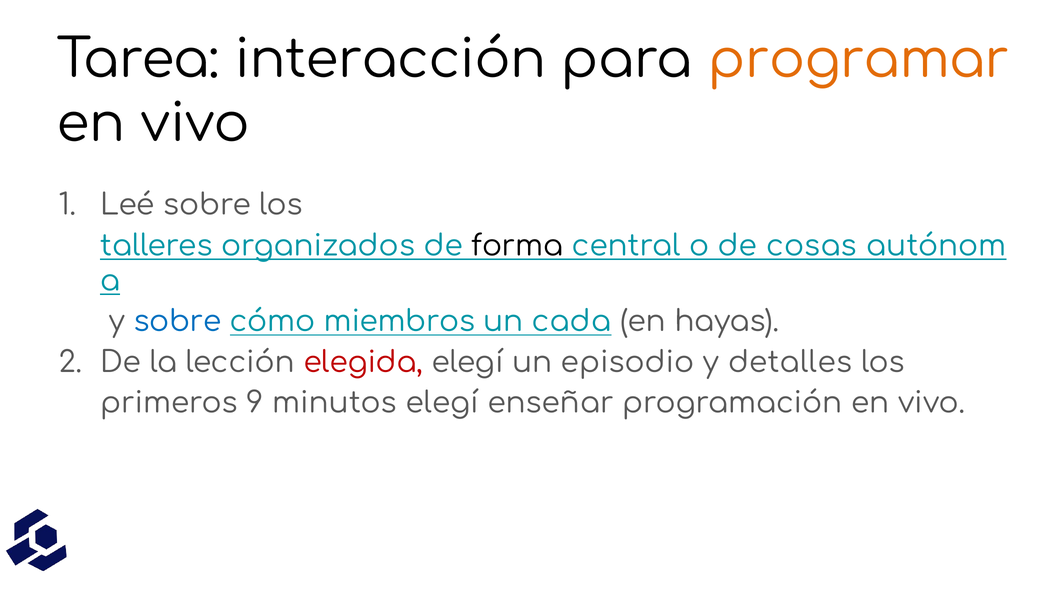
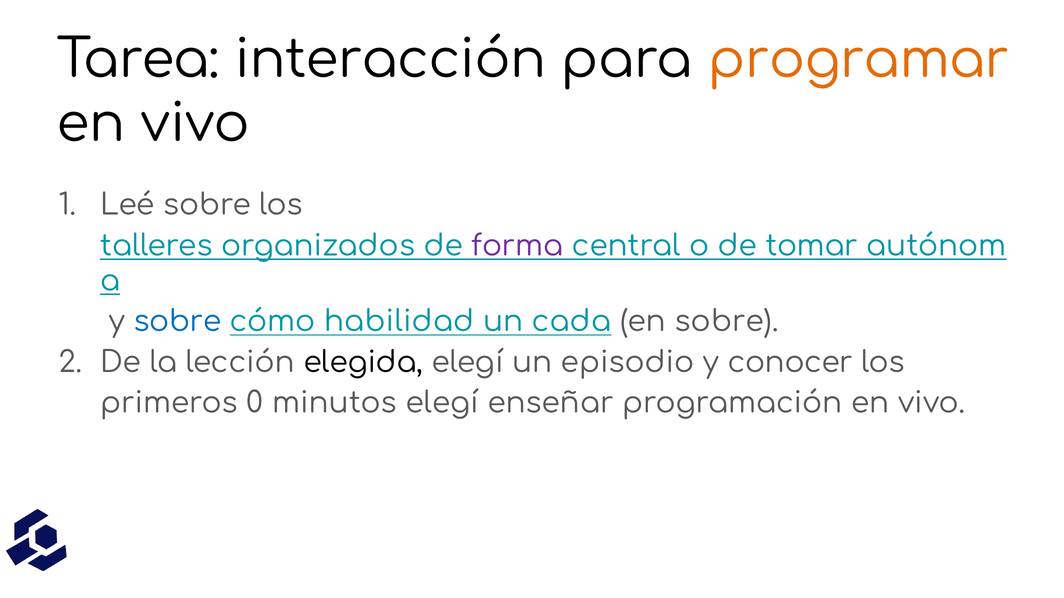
forma colour: black -> purple (517, 246)
cosas: cosas -> tomar (812, 246)
miembros: miembros -> habilidad (399, 322)
en hayas: hayas -> sobre (727, 322)
elegida colour: red -> black (363, 363)
detalles: detalles -> conocer (790, 363)
9: 9 -> 0 (255, 403)
